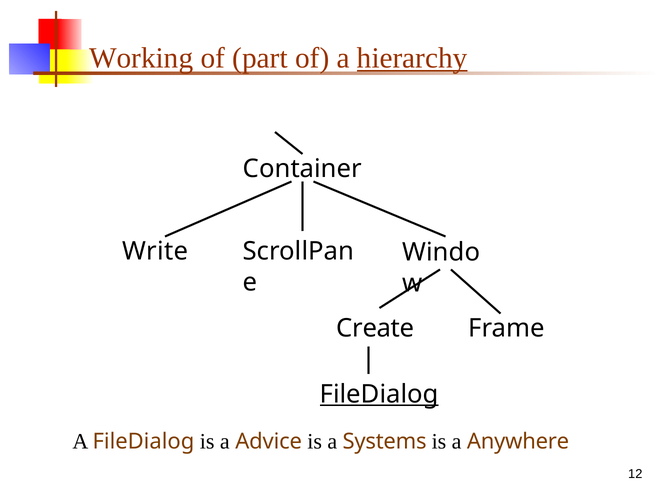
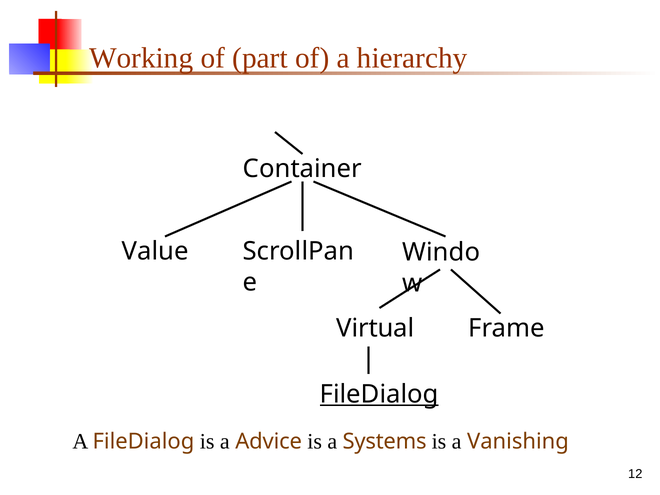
hierarchy underline: present -> none (412, 58)
Write: Write -> Value (155, 251)
Create: Create -> Virtual (375, 328)
Anywhere: Anywhere -> Vanishing (518, 441)
